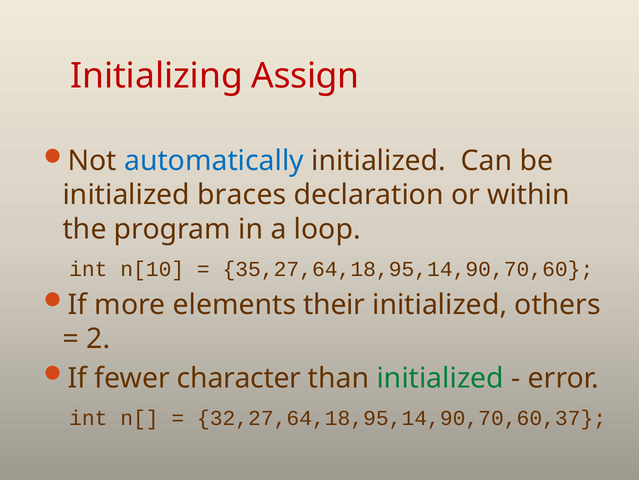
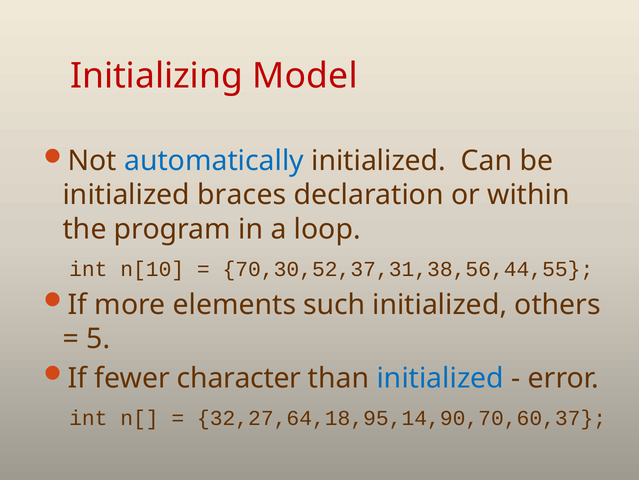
Assign: Assign -> Model (305, 76)
35,27,64,18,95,14,90,70,60: 35,27,64,18,95,14,90,70,60 -> 70,30,52,37,31,38,56,44,55 (408, 269)
their: their -> such (334, 304)
2: 2 -> 5 (98, 338)
initialized colour: green -> blue (440, 378)
